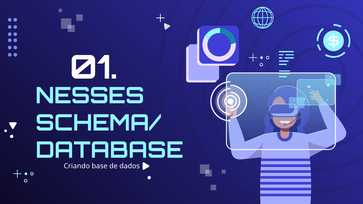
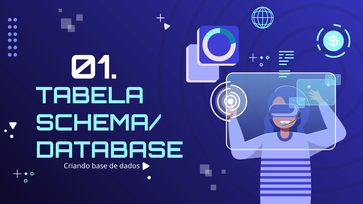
NESSES: NESSES -> TABELA (90, 96)
